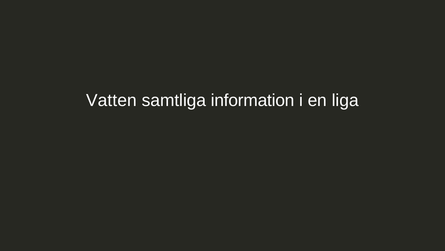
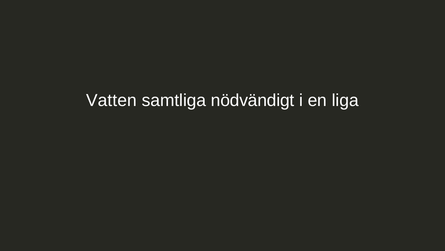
information: information -> nödvändigt (253, 100)
